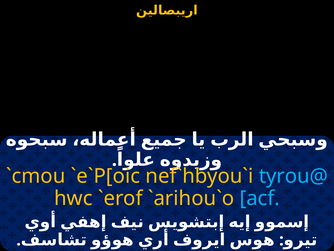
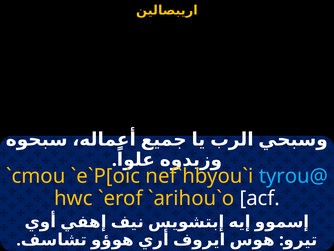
acf colour: light blue -> white (260, 198)
